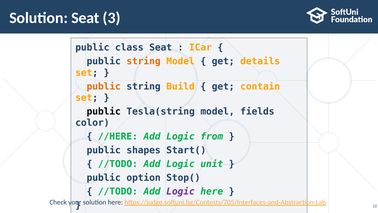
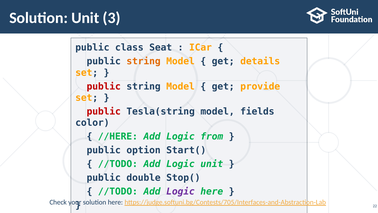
Solution Seat: Seat -> Unit (85, 18)
public colour: orange -> red (104, 86)
Build: Build -> Model (181, 86)
contain: contain -> provide (260, 86)
public colour: black -> red (104, 111)
shapes: shapes -> option (144, 150)
option: option -> double (144, 177)
